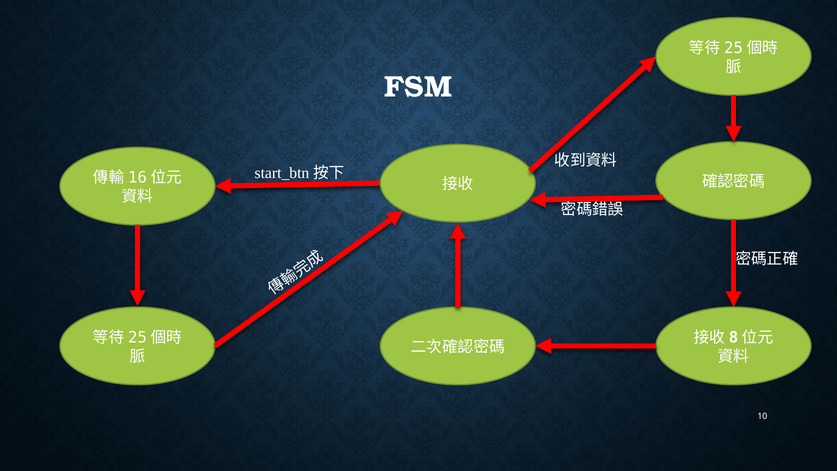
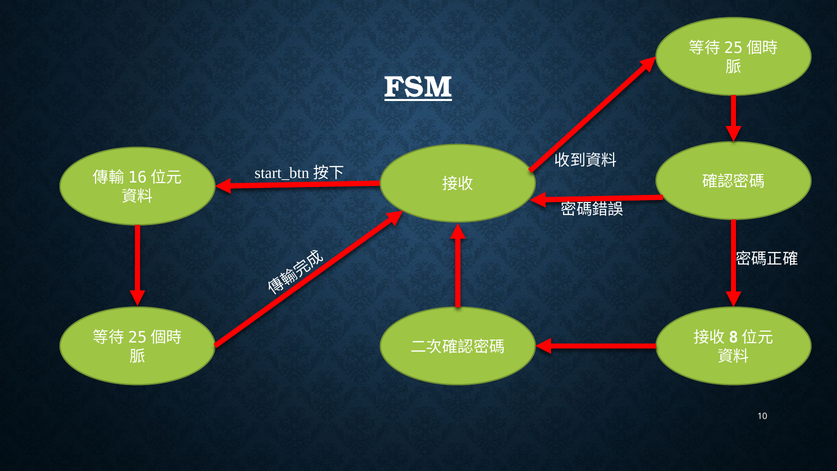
FSM underline: none -> present (418, 87)
